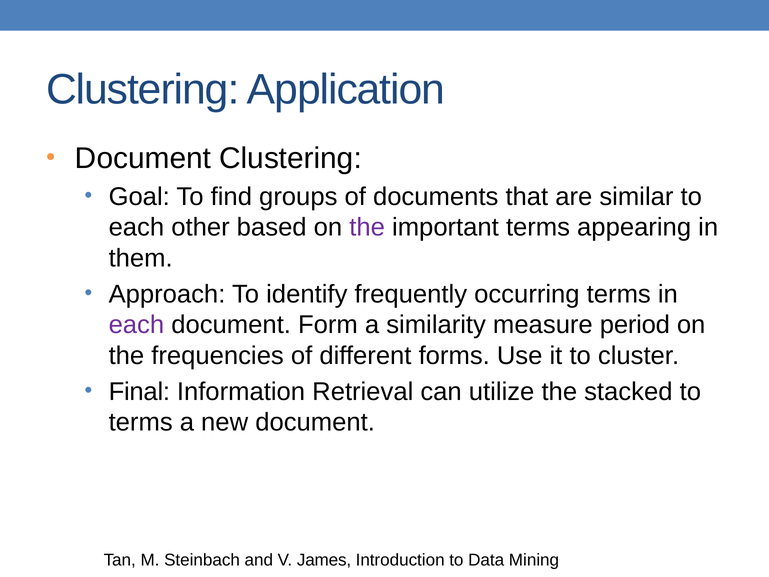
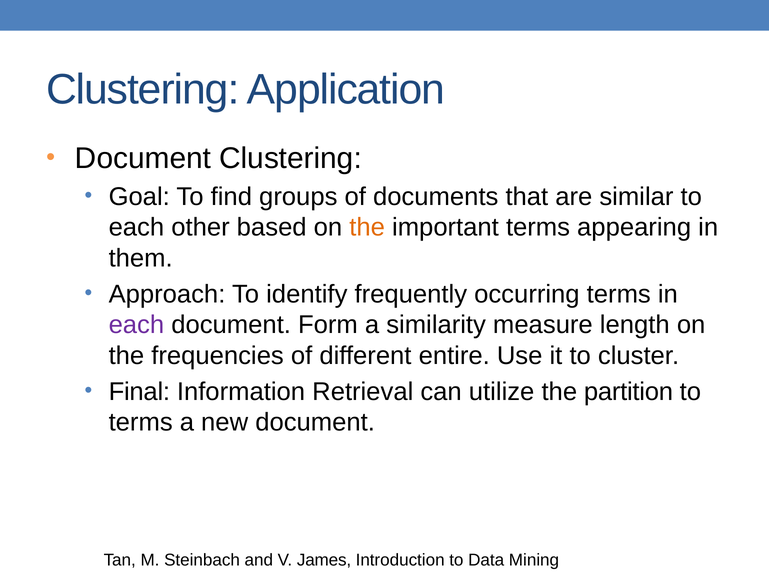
the colour: purple -> orange (367, 227)
period: period -> length (635, 325)
forms: forms -> entire (454, 356)
stacked: stacked -> partition (628, 391)
